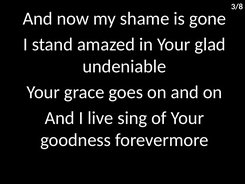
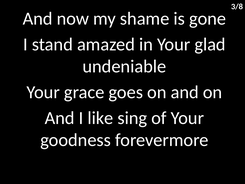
live: live -> like (100, 118)
